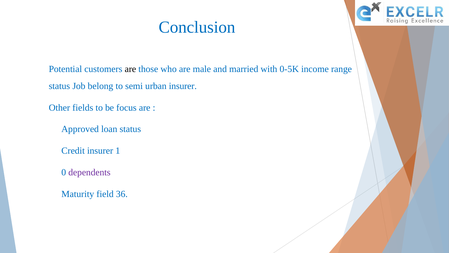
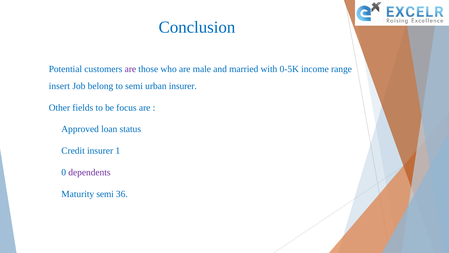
are colour: black -> purple (130, 69)
status: status -> insert (59, 86)
field: field -> semi (105, 194)
